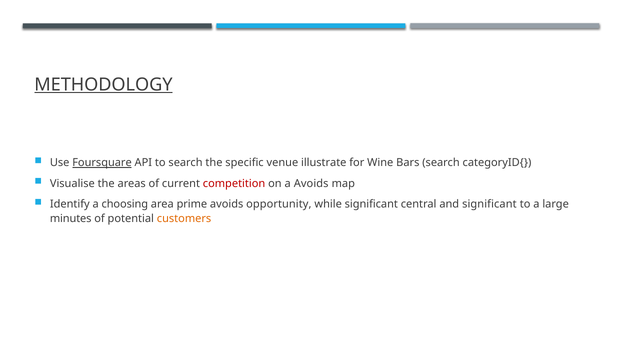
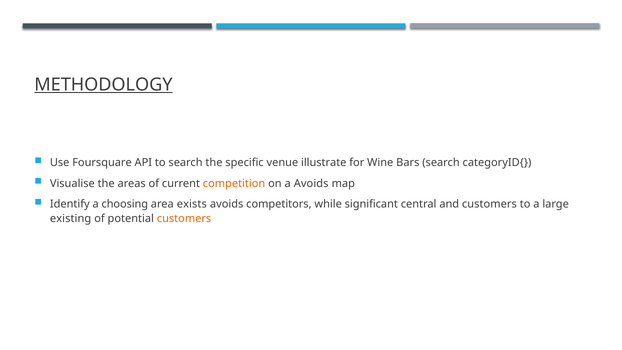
Foursquare underline: present -> none (102, 163)
competition colour: red -> orange (234, 183)
prime: prime -> exists (192, 204)
opportunity: opportunity -> competitors (279, 204)
and significant: significant -> customers (489, 204)
minutes: minutes -> existing (71, 218)
